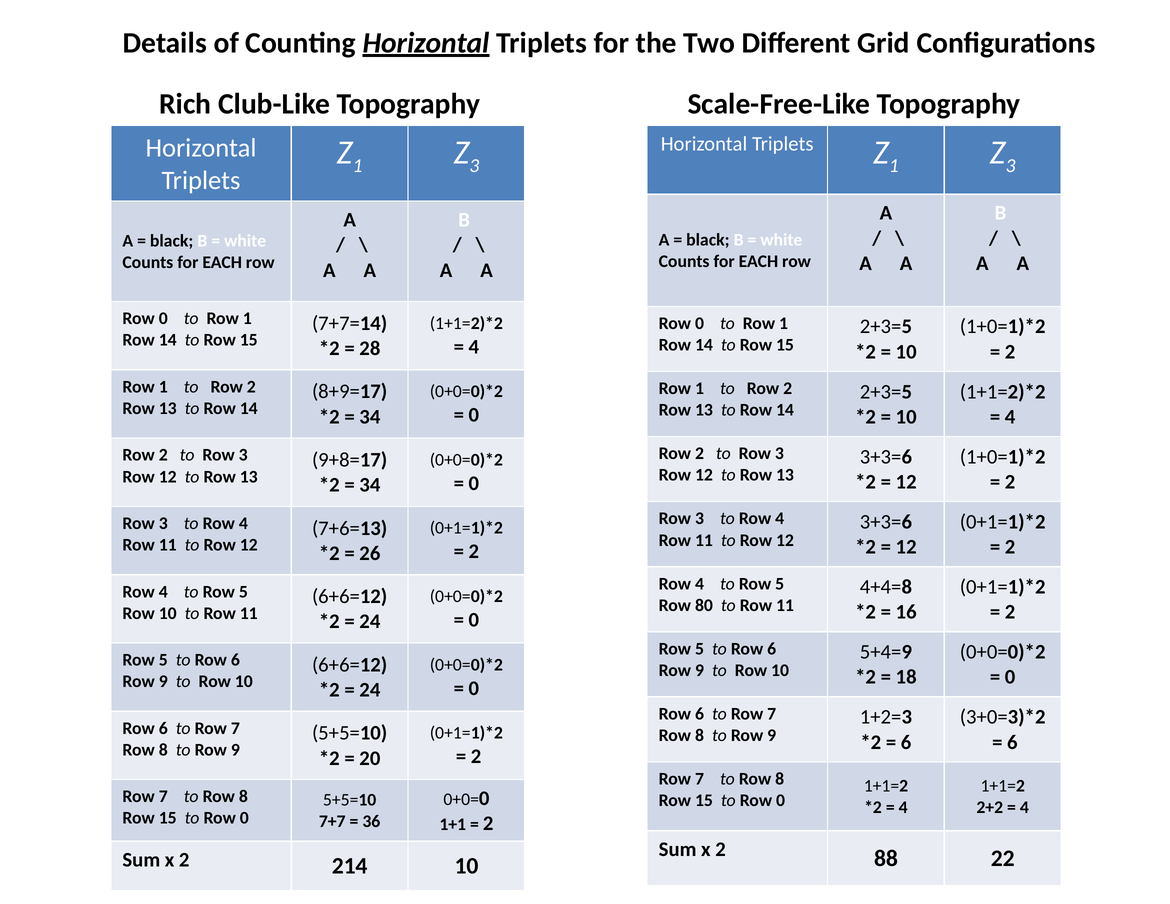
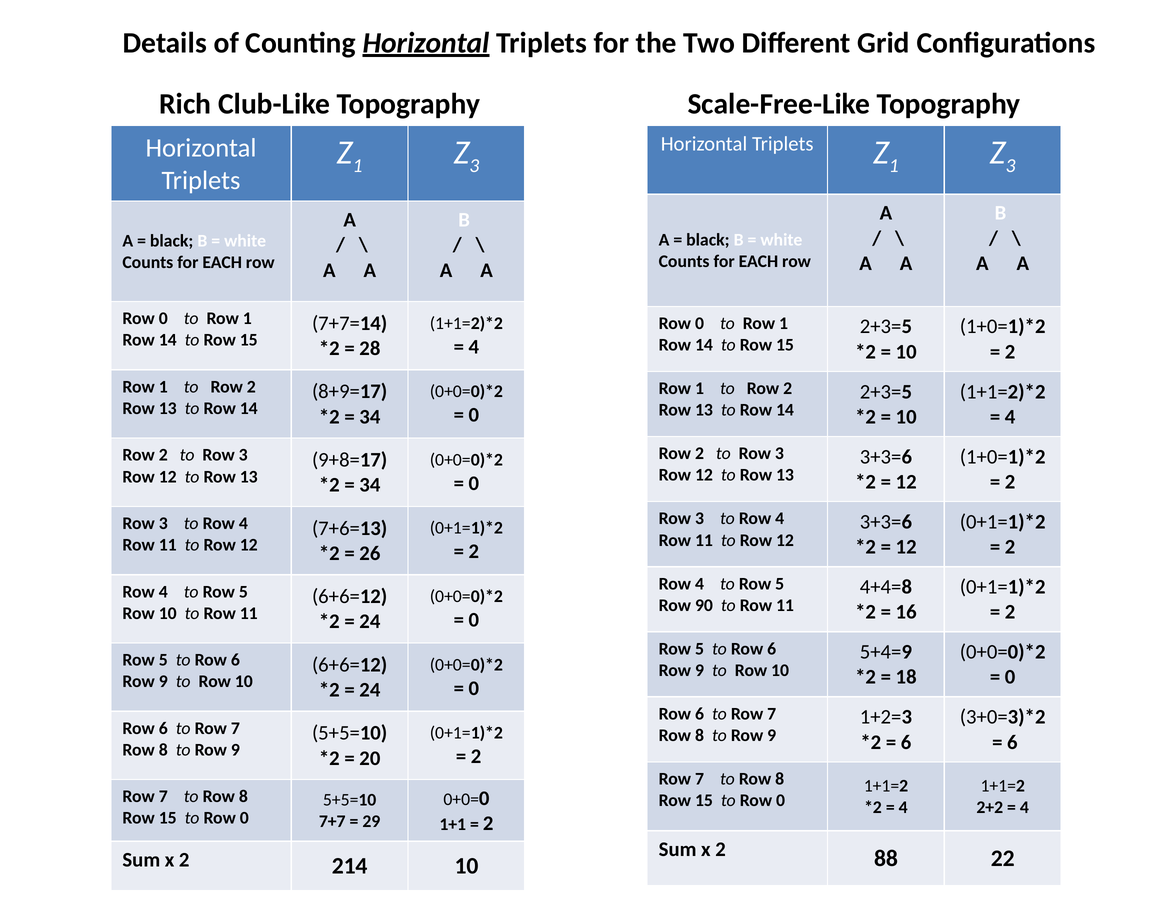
80: 80 -> 90 (704, 605)
36: 36 -> 29 (371, 821)
